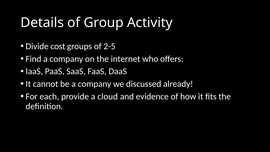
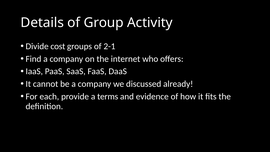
2-5: 2-5 -> 2-1 (109, 46)
cloud: cloud -> terms (108, 96)
